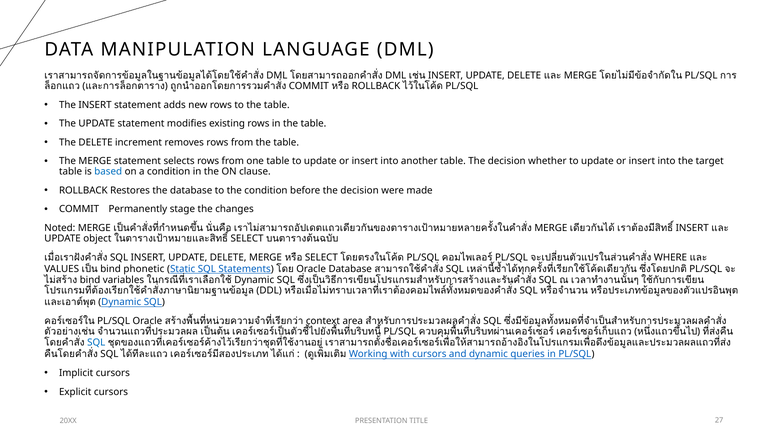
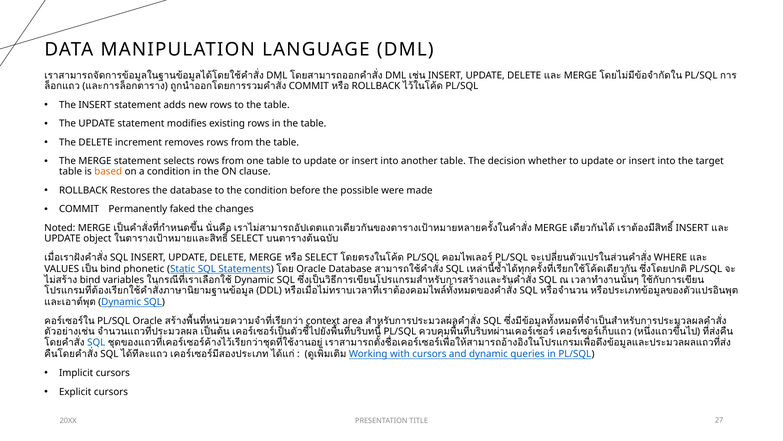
based colour: blue -> orange (108, 171)
before the decision: decision -> possible (360, 190)
stage: stage -> faked (182, 209)
